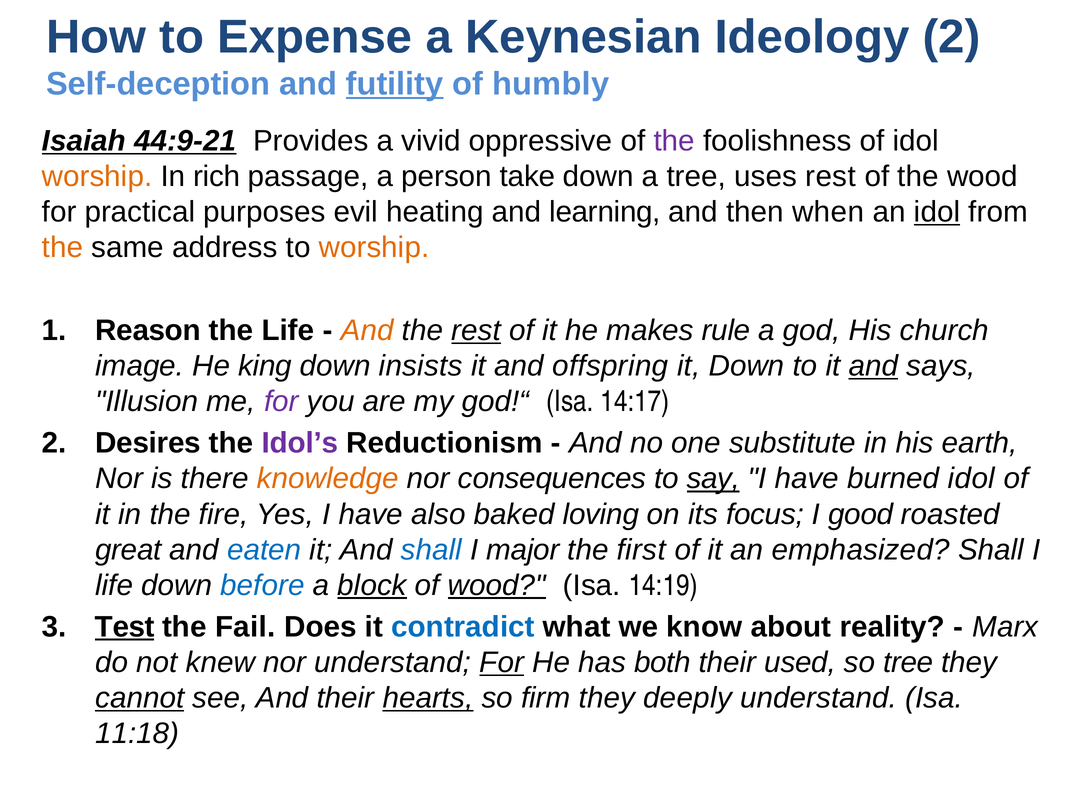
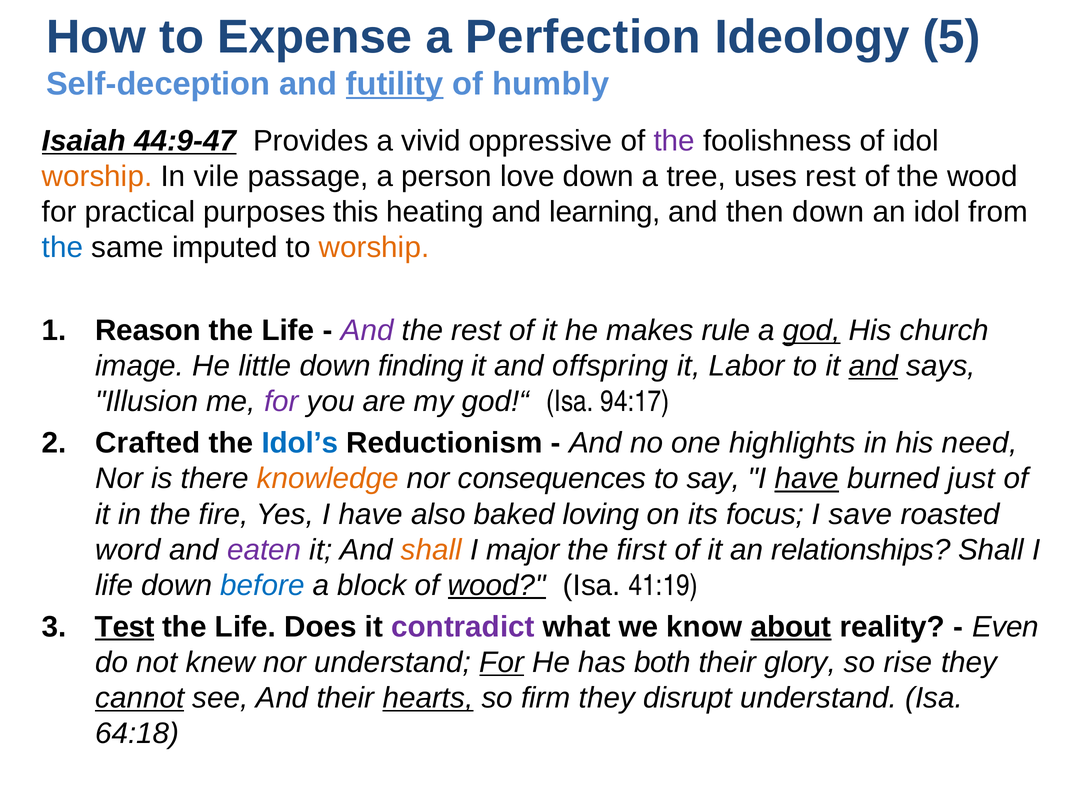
Keynesian: Keynesian -> Perfection (583, 37)
Ideology 2: 2 -> 5 (952, 37)
44:9-21: 44:9-21 -> 44:9-47 (185, 141)
rich: rich -> vile (216, 176)
take: take -> love (527, 176)
evil: evil -> this (356, 212)
then when: when -> down (828, 212)
idol underline: present -> none (937, 212)
the colour: orange -> blue (62, 248)
address: address -> imputed (225, 248)
And colour: orange -> purple (367, 331)
rest underline: present -> none (476, 331)
god underline: none -> present (812, 331)
king: king -> little (265, 366)
insists: insists -> finding (421, 366)
it Down: Down -> Labor (747, 366)
14:17: 14:17 -> 94:17 (635, 402)
Desires: Desires -> Crafted (148, 443)
Idol’s colour: purple -> blue (300, 443)
substitute: substitute -> highlights (792, 443)
earth: earth -> need (980, 443)
say underline: present -> none (713, 479)
have underline: none -> present (807, 479)
burned idol: idol -> just (971, 479)
good: good -> save (860, 514)
great: great -> word (128, 550)
eaten colour: blue -> purple (264, 550)
shall colour: blue -> orange (431, 550)
emphasized: emphasized -> relationships (861, 550)
block underline: present -> none (372, 586)
14:19: 14:19 -> 41:19 (663, 586)
Fail: Fail -> Life (245, 627)
contradict colour: blue -> purple (463, 627)
about underline: none -> present (791, 627)
Marx: Marx -> Even (1006, 627)
used: used -> glory (800, 663)
so tree: tree -> rise (908, 663)
deeply: deeply -> disrupt (688, 698)
11:18: 11:18 -> 64:18 (137, 734)
